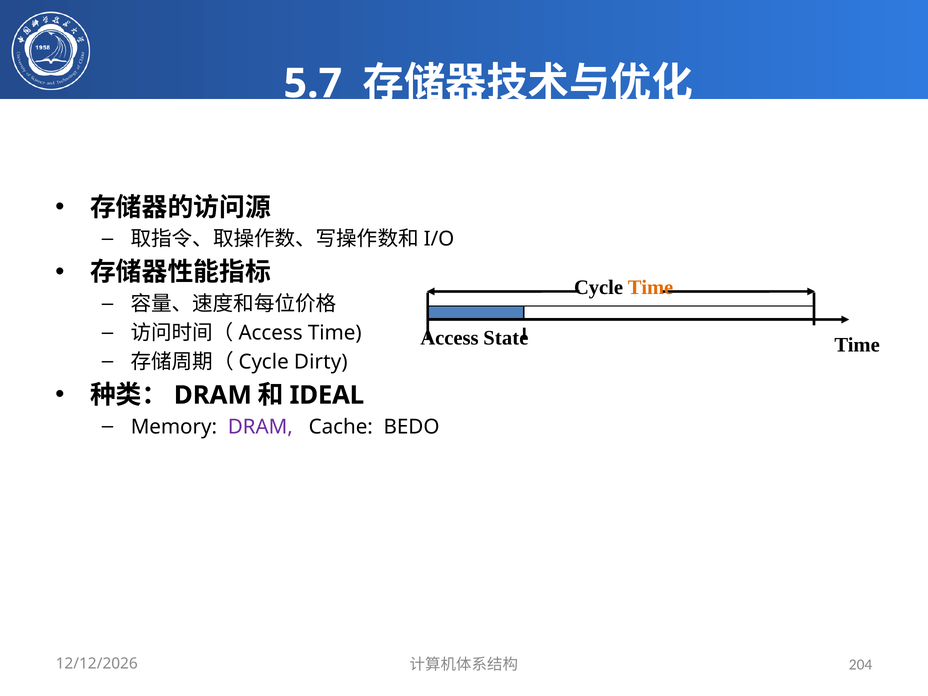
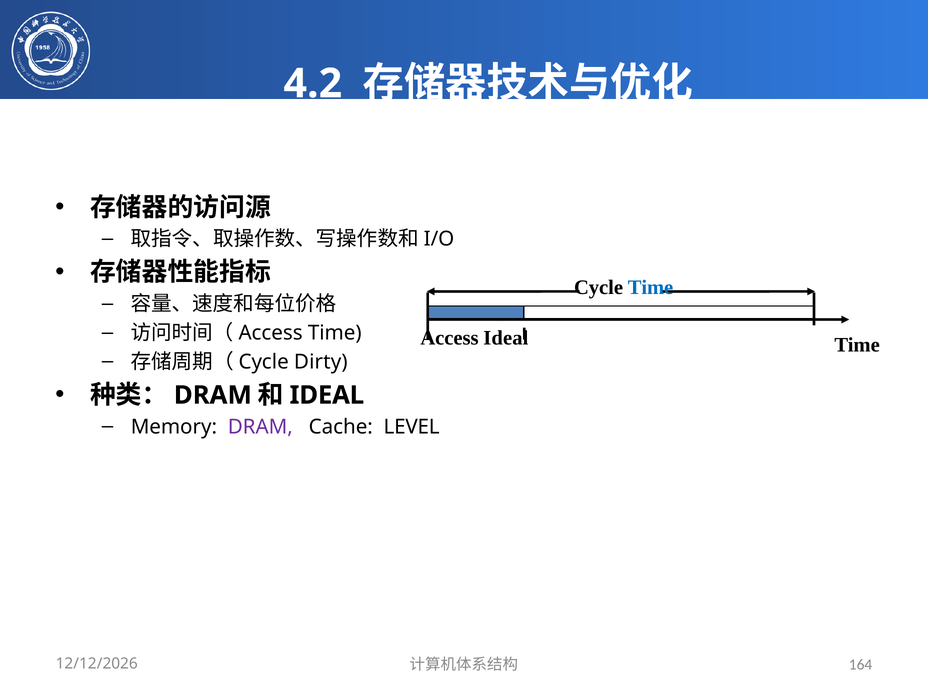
5.7: 5.7 -> 4.2 (313, 84)
Time colour: orange -> blue (651, 288)
Access State: State -> Ideal (506, 338)
BEDO: BEDO -> LEVEL (412, 427)
204: 204 -> 164 (861, 665)
